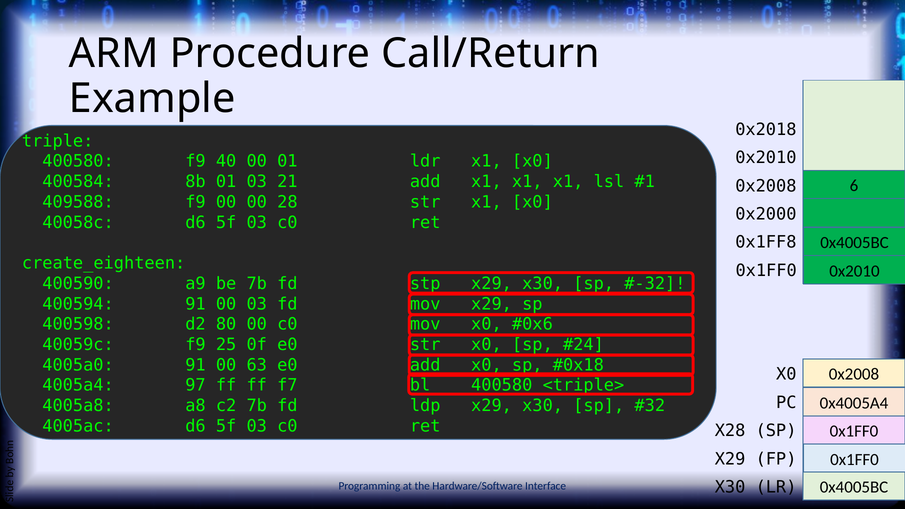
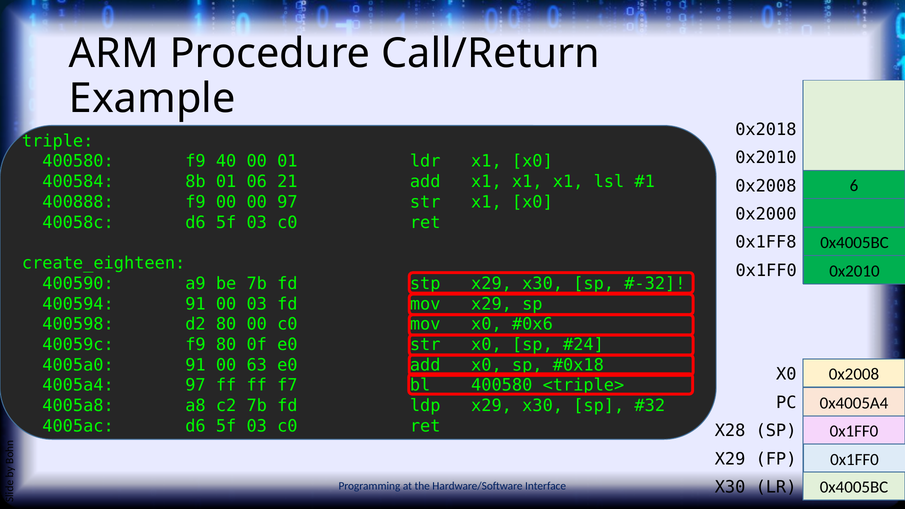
01 03: 03 -> 06 (257, 182)
409588: 409588 -> 400888 (78, 202)
00 28: 28 -> 97 (287, 202)
f9 25: 25 -> 80 (226, 345)
